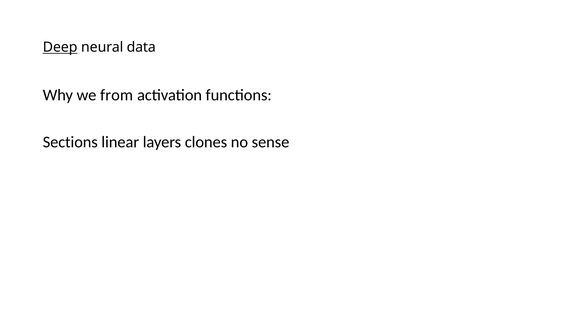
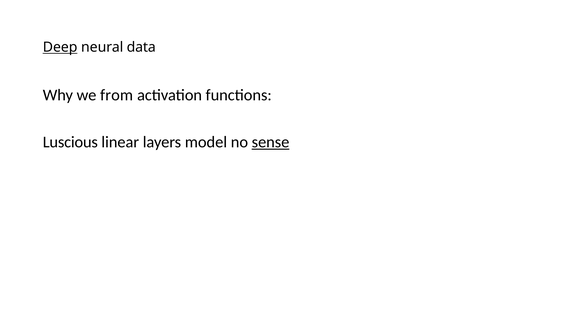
Sections: Sections -> Luscious (70, 142)
clones: clones -> model (206, 142)
sense underline: none -> present (271, 142)
